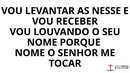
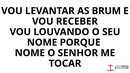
NESSE: NESSE -> BRUM (106, 11)
